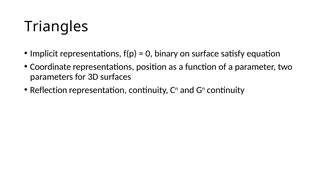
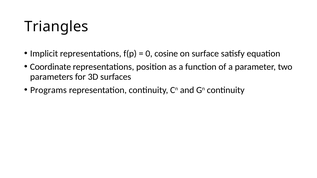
binary: binary -> cosine (166, 54)
Reflection: Reflection -> Programs (48, 90)
